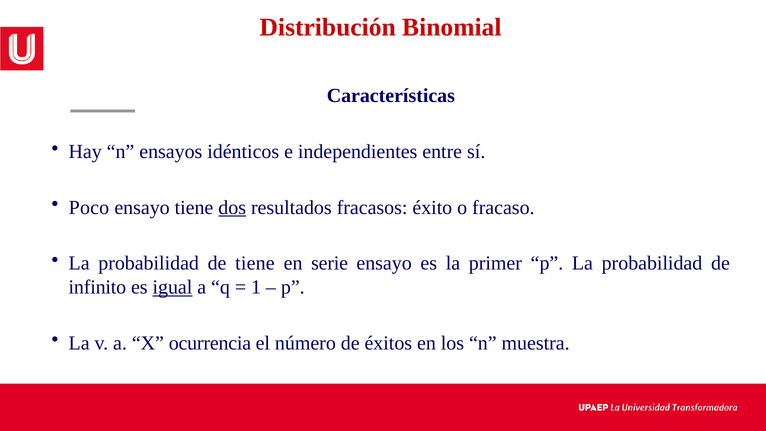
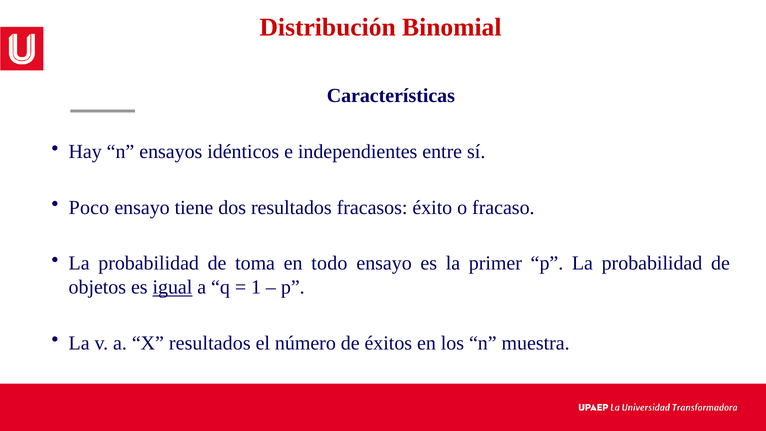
dos underline: present -> none (232, 207)
de tiene: tiene -> toma (255, 263)
serie: serie -> todo (329, 263)
infinito: infinito -> objetos (97, 287)
X ocurrencia: ocurrencia -> resultados (210, 343)
